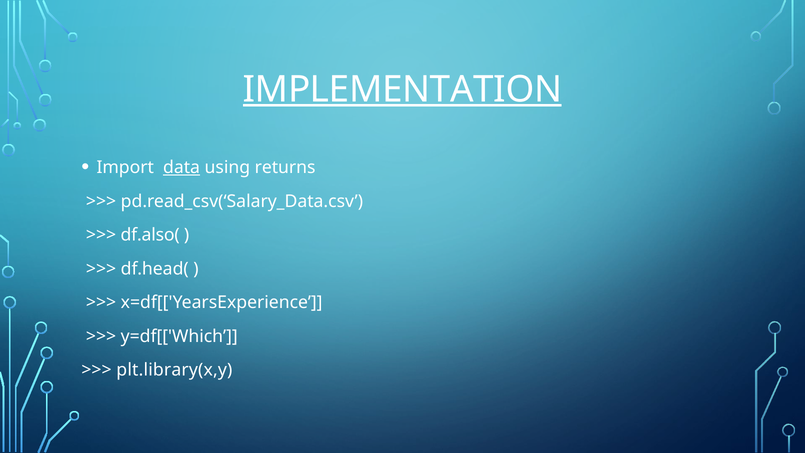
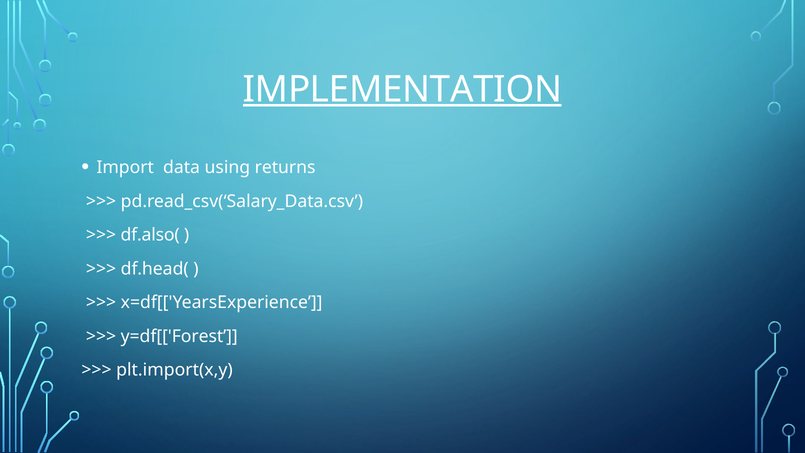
data underline: present -> none (182, 168)
y=df[['Which: y=df[['Which -> y=df[['Forest (179, 336)
plt.library(x,y: plt.library(x,y -> plt.import(x,y (174, 370)
